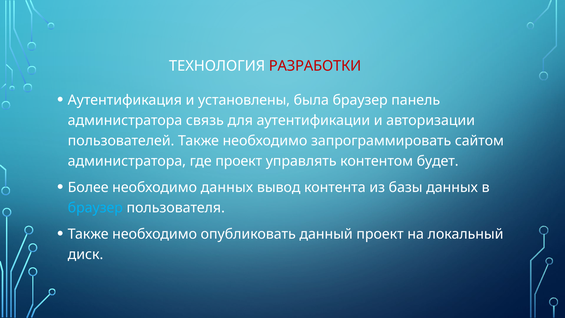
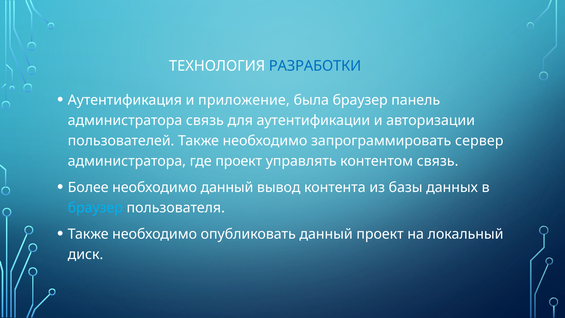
РАЗРАБОТКИ colour: red -> blue (315, 66)
установлены: установлены -> приложение (244, 100)
сайтом: сайтом -> сервер (479, 141)
контентом будет: будет -> связь (438, 161)
необходимо данных: данных -> данный (227, 187)
